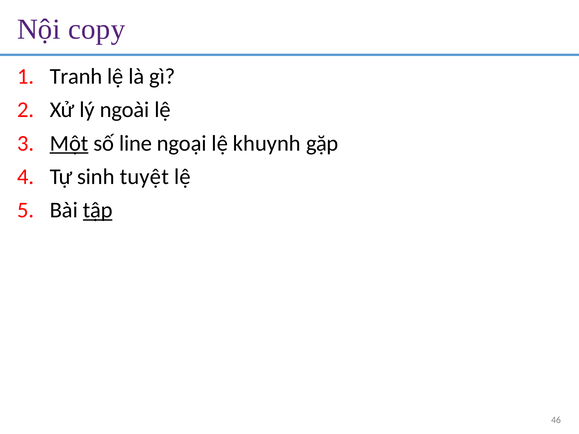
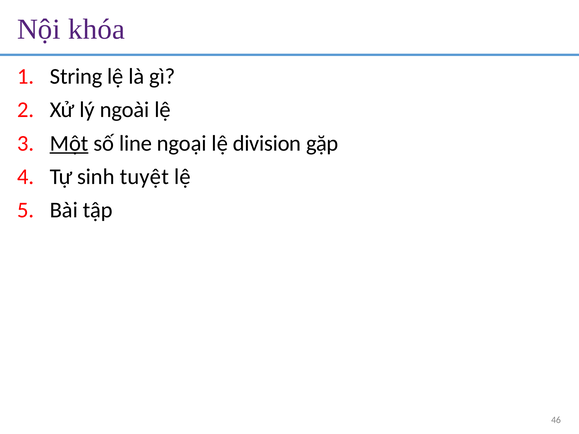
copy: copy -> khóa (97, 29)
Tranh: Tranh -> String (76, 76)
khuynh: khuynh -> division (267, 143)
tập underline: present -> none (98, 210)
